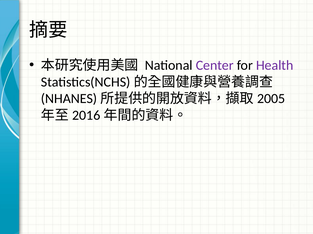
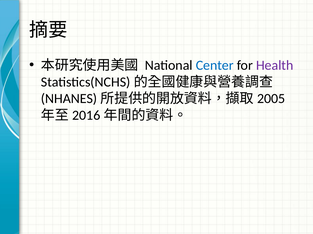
Center colour: purple -> blue (215, 66)
